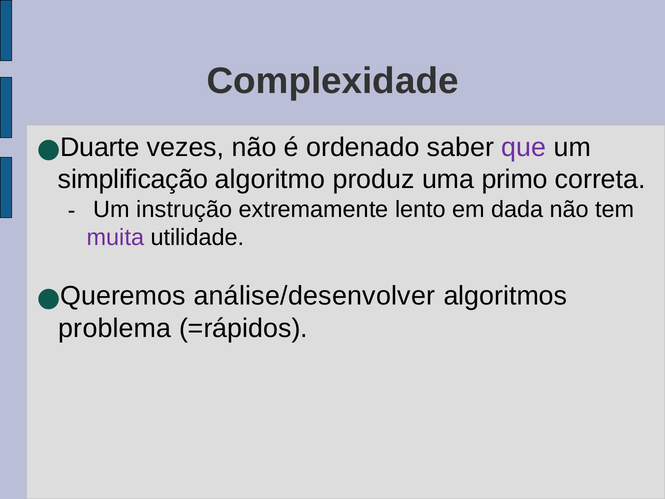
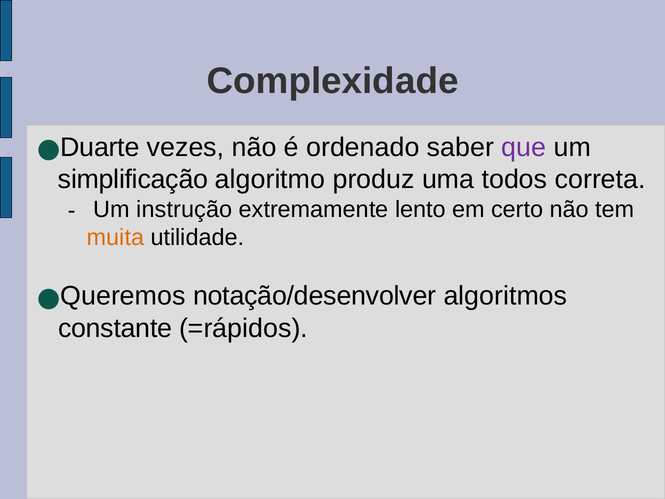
primo: primo -> todos (514, 179)
dada: dada -> certo (517, 209)
muita colour: purple -> orange (115, 237)
análise/desenvolver: análise/desenvolver -> notação/desenvolver (315, 296)
problema: problema -> constante (115, 328)
